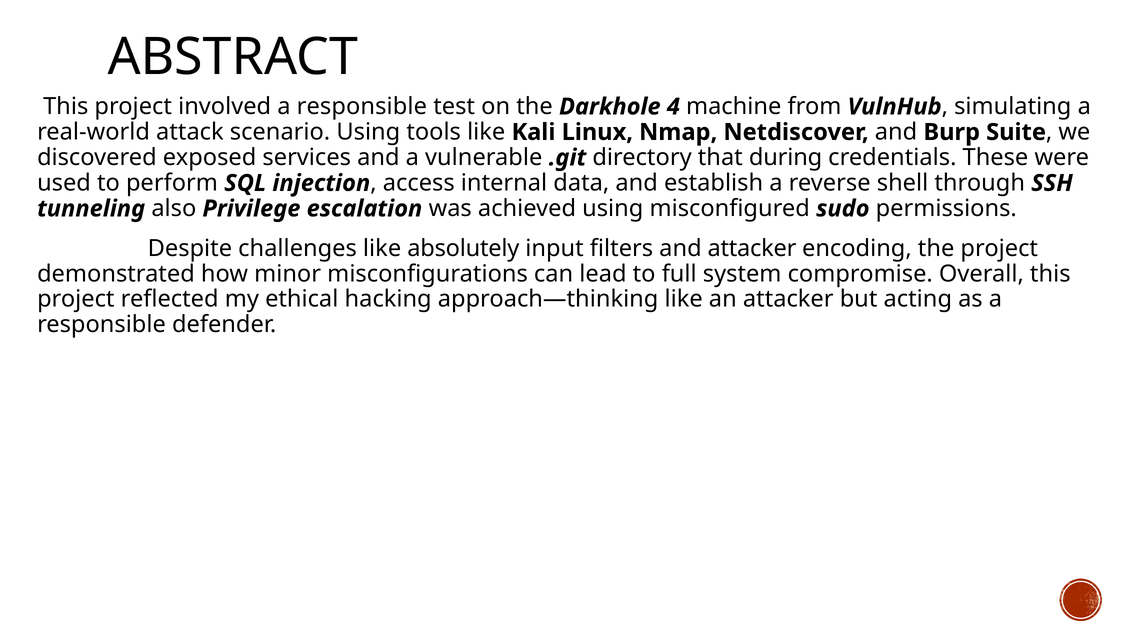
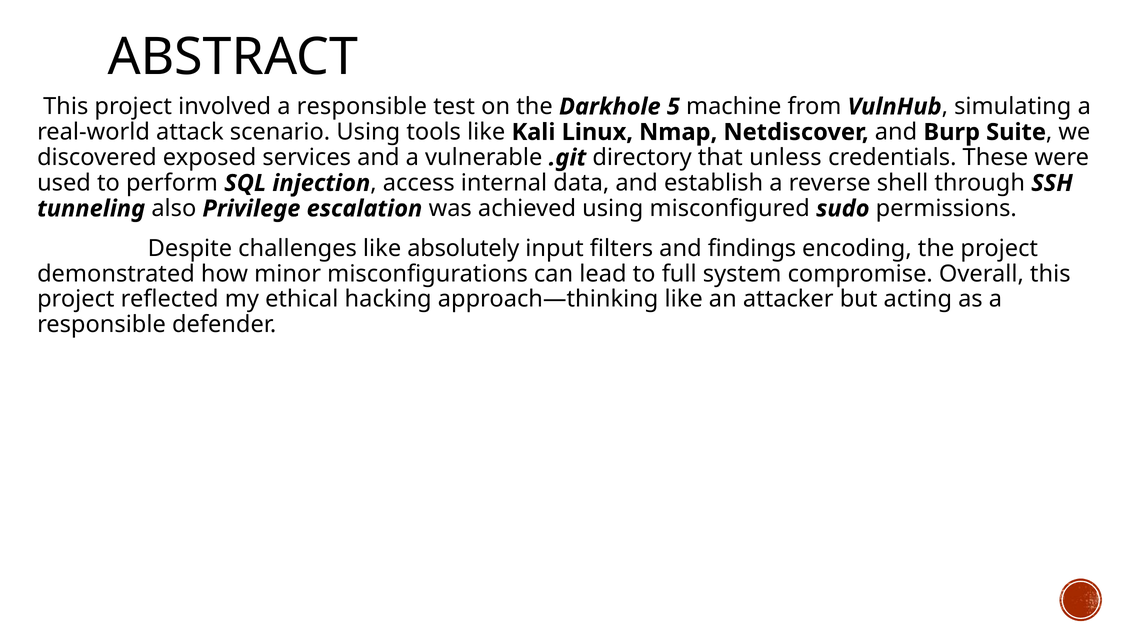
4: 4 -> 5 (673, 107)
during: during -> unless (785, 158)
and attacker: attacker -> findings (752, 248)
